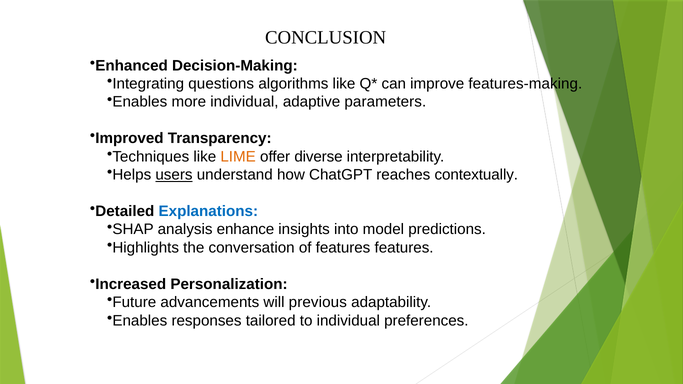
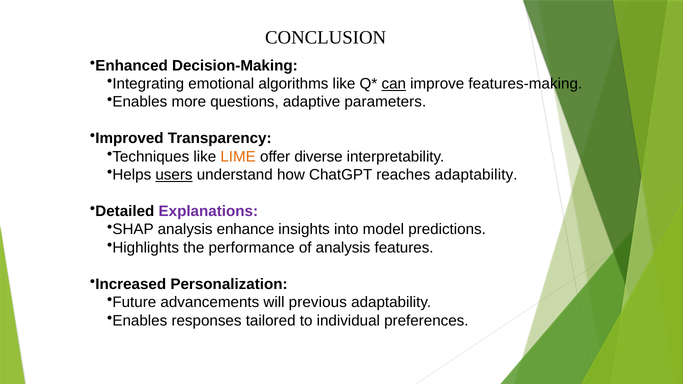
questions: questions -> emotional (221, 84)
can underline: none -> present (394, 84)
more individual: individual -> questions (244, 102)
reaches contextually: contextually -> adaptability (476, 175)
Explanations colour: blue -> purple (208, 211)
conversation: conversation -> performance (252, 248)
of features: features -> analysis (343, 248)
